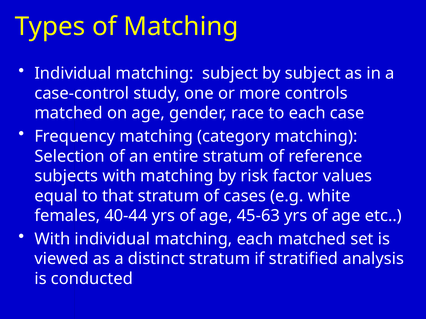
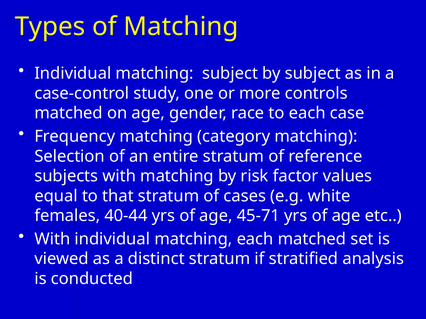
45-63: 45-63 -> 45-71 (258, 216)
